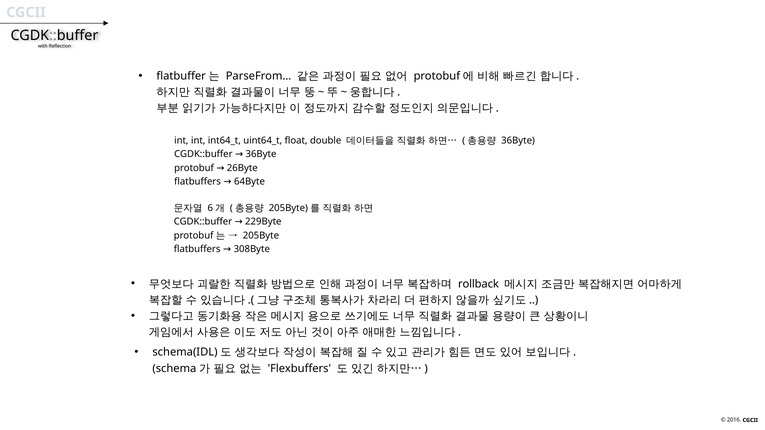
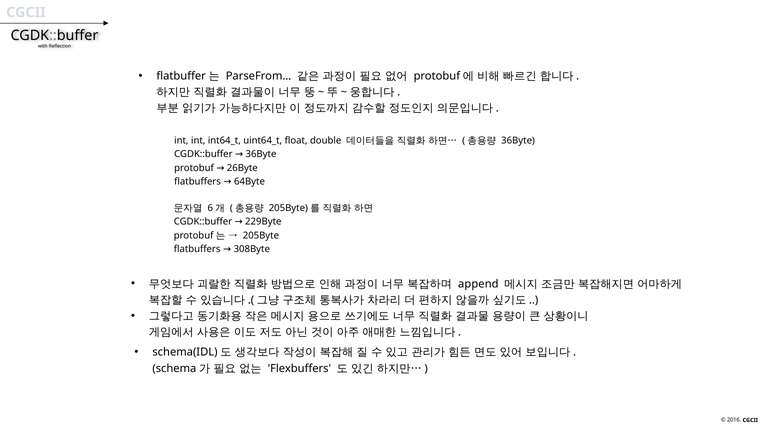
rollback: rollback -> append (478, 284)
